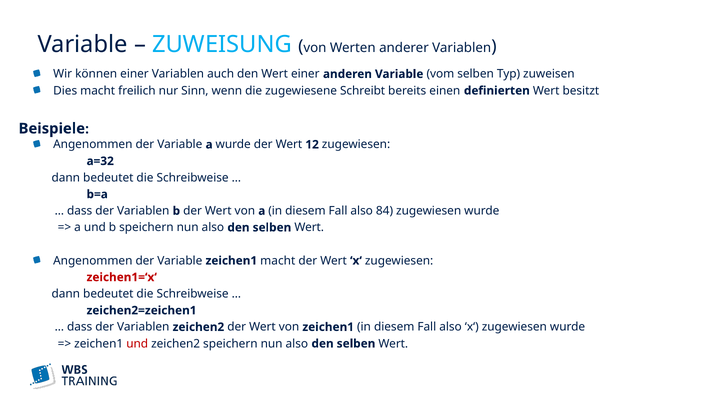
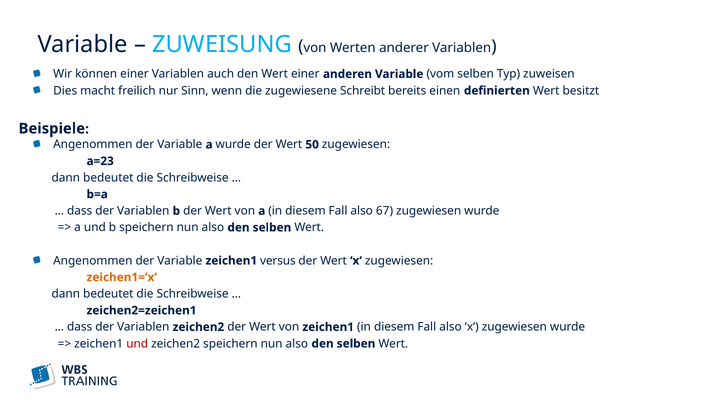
12: 12 -> 50 (312, 145)
a=32: a=32 -> a=23 (100, 161)
84: 84 -> 67 (385, 211)
zeichen1 macht: macht -> versus (278, 261)
zeichen1=‘x‘ colour: red -> orange (122, 277)
